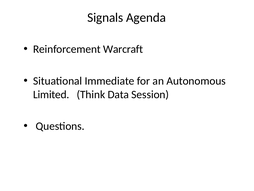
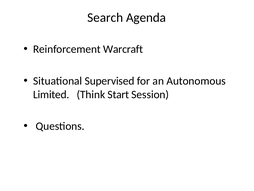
Signals: Signals -> Search (105, 18)
Immediate: Immediate -> Supervised (110, 81)
Data: Data -> Start (118, 94)
